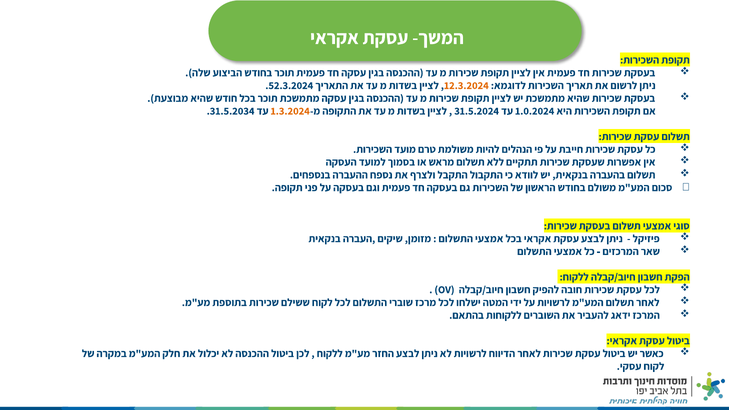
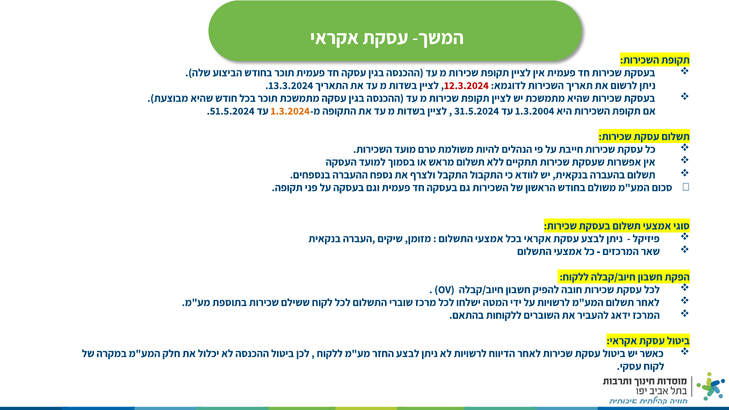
52.3.2024: 52.3.2024 -> 13.3.2024 (291, 86)
12.3.2024 colour: orange -> red (466, 86)
31.5.2034: 31.5.2034 -> 51.5.2024 (232, 111)
1.0.2024: 1.0.2024 -> 1.3.2004 (535, 111)
